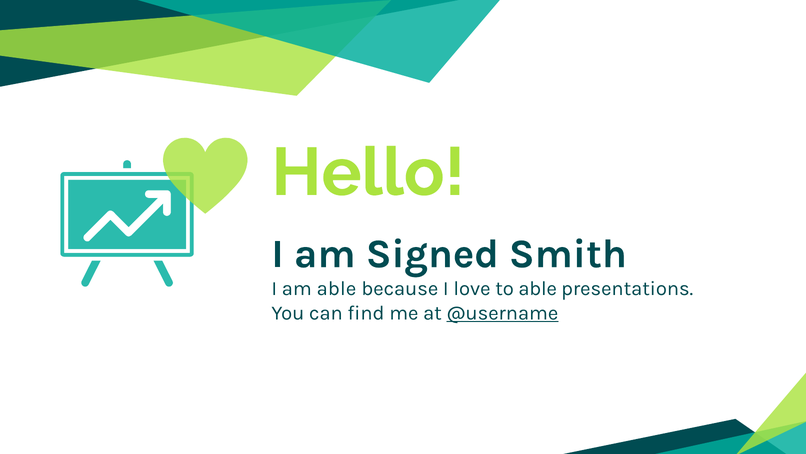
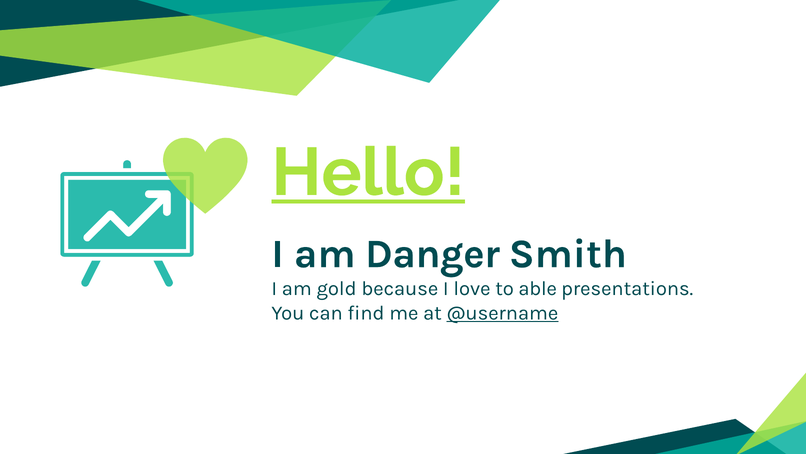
Hello underline: none -> present (368, 172)
Signed: Signed -> Danger (433, 254)
am able: able -> gold (337, 288)
